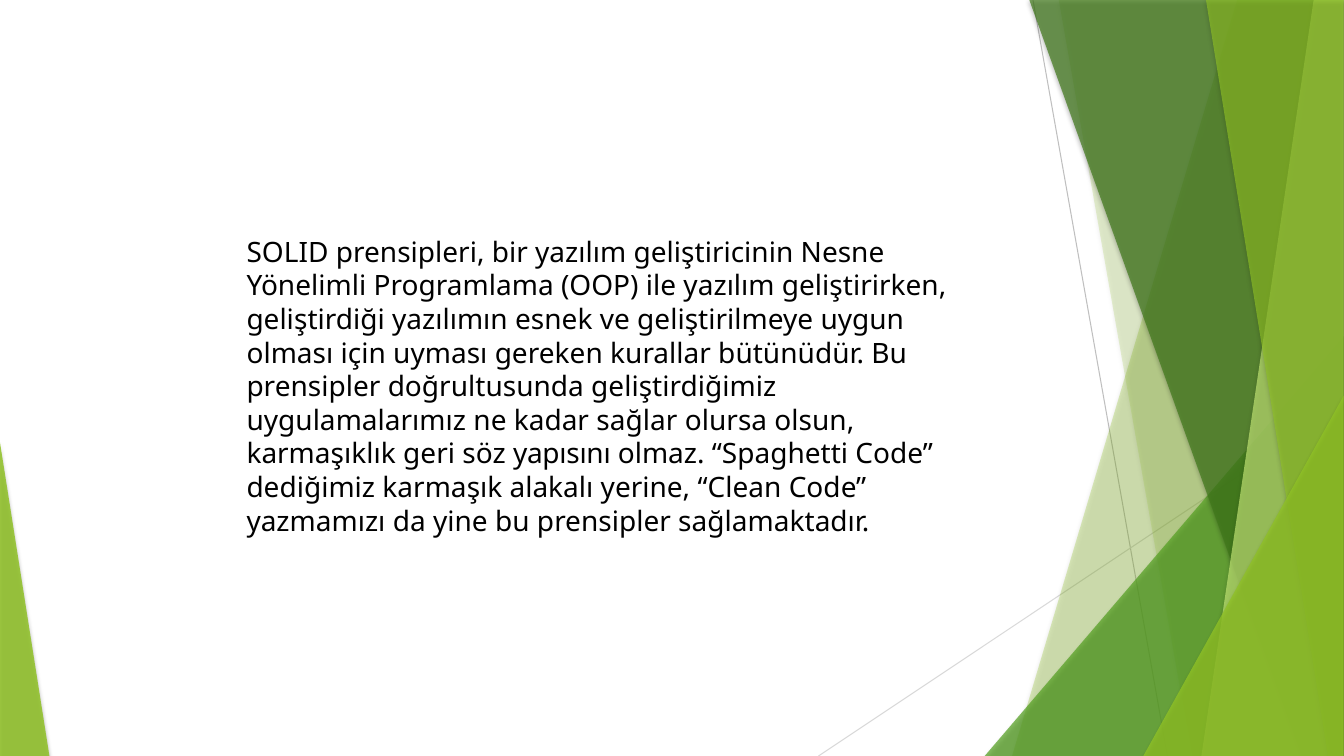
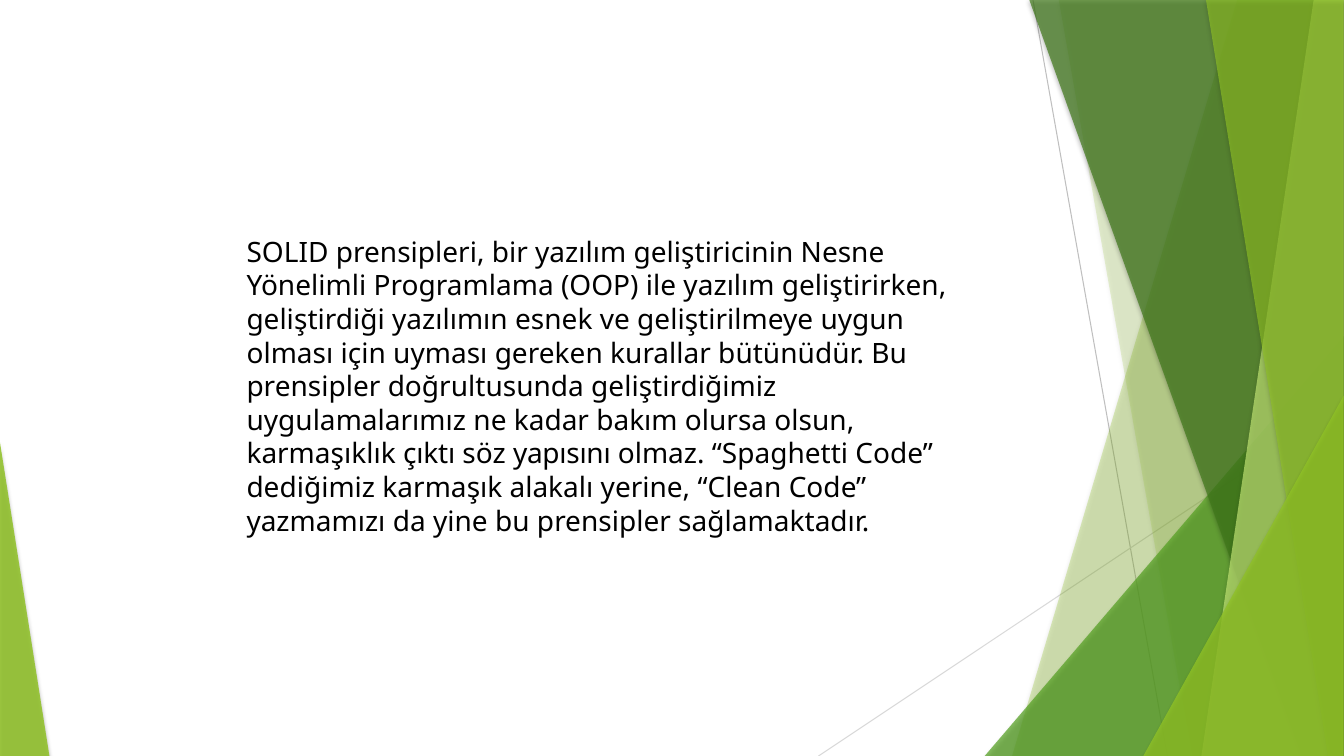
sağlar: sağlar -> bakım (637, 421)
geri: geri -> çıktı (429, 455)
